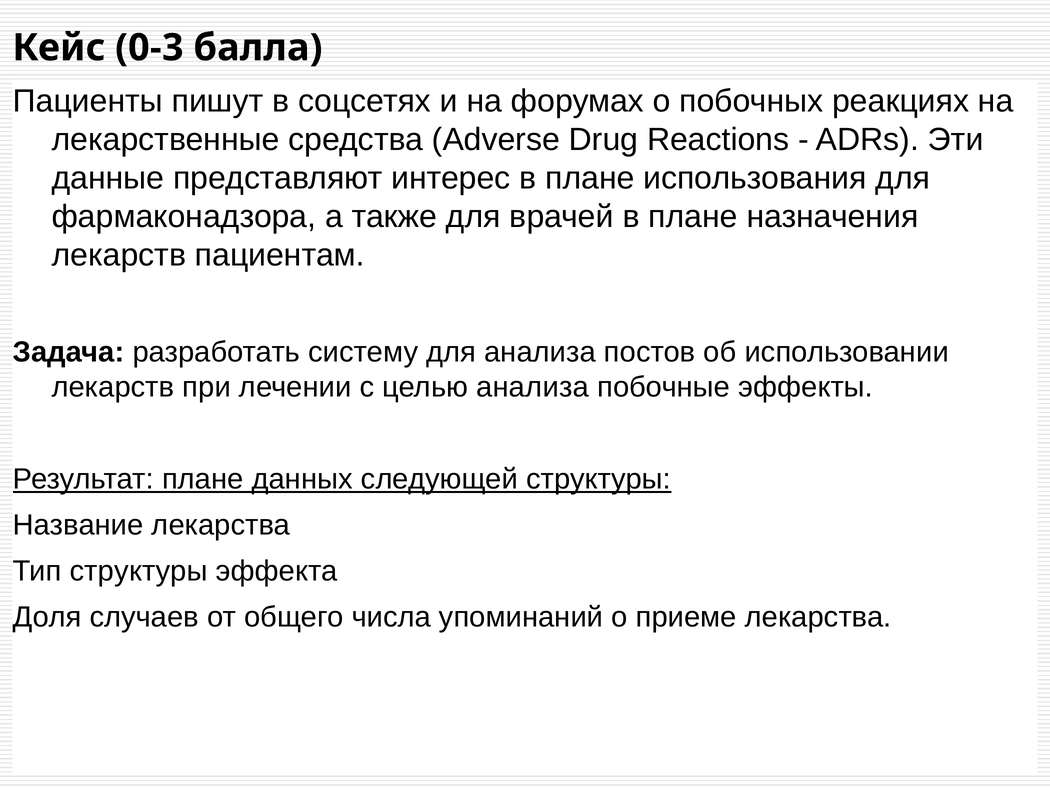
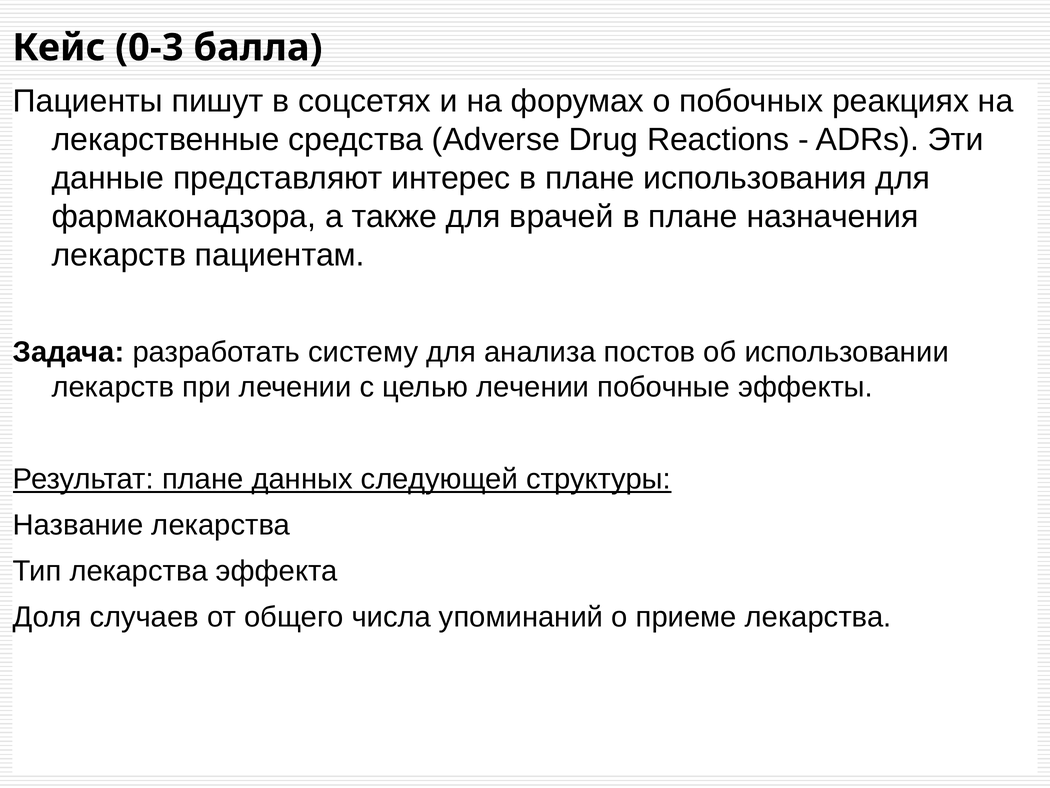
целью анализа: анализа -> лечении (533, 387)
Тип структуры: структуры -> лекарства (139, 571)
